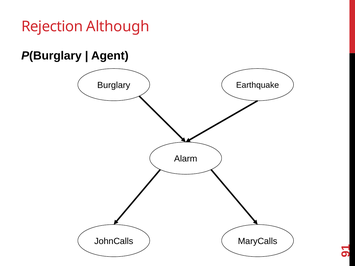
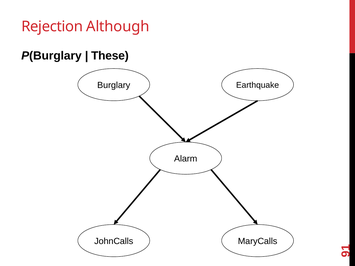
Agent: Agent -> These (110, 56)
